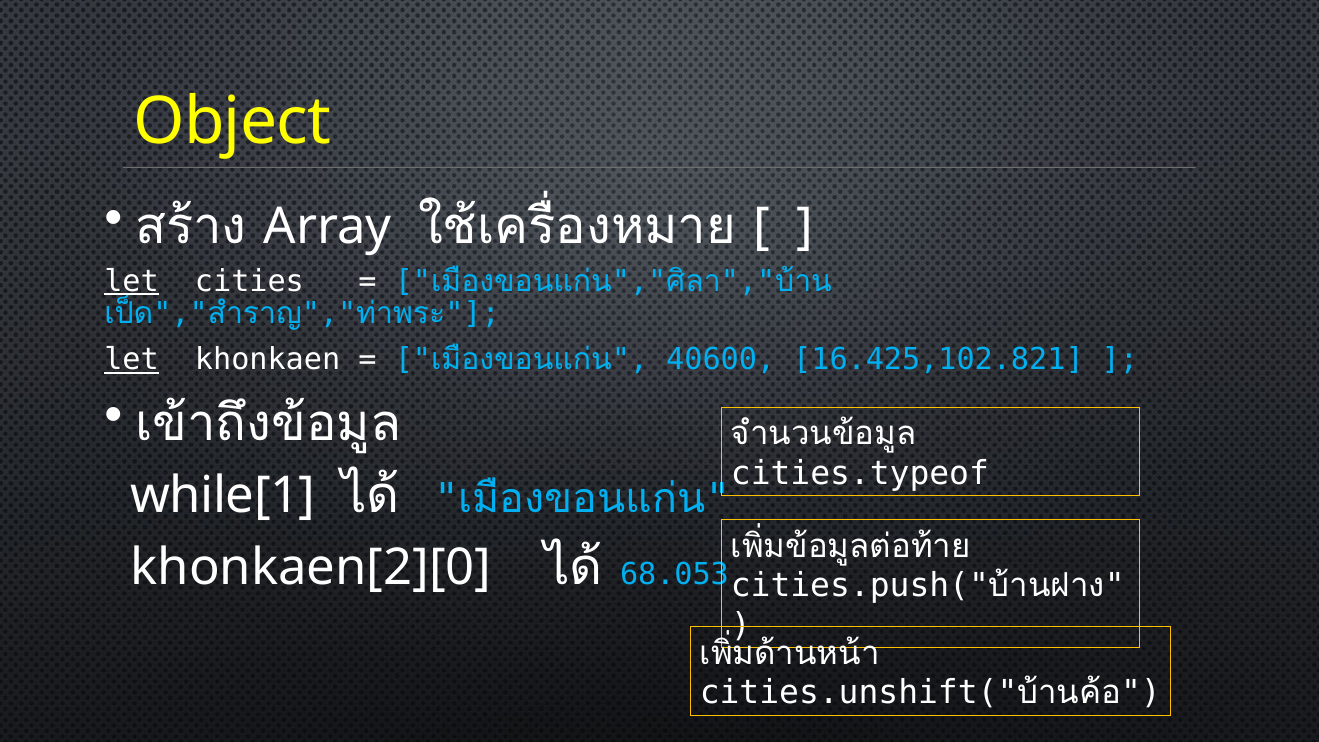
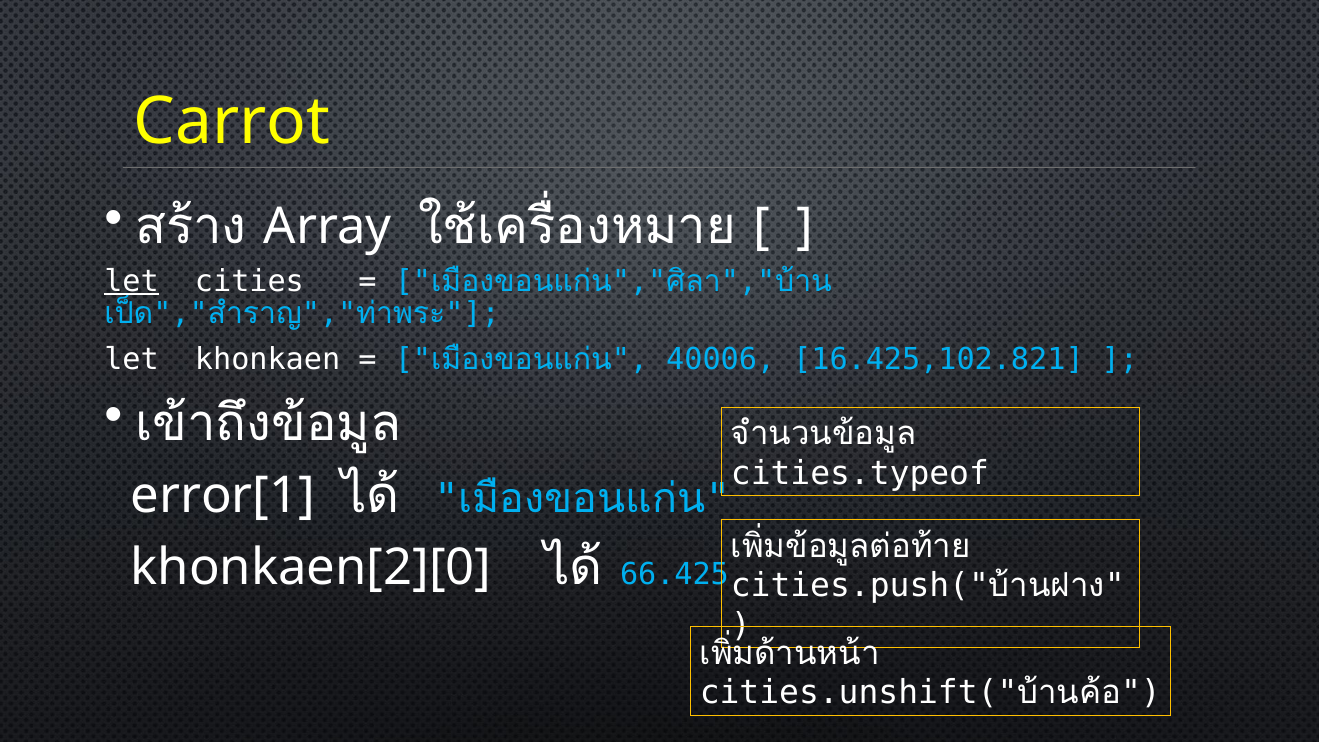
Object: Object -> Carrot (232, 121)
let underline: present -> none (132, 360)
40600: 40600 -> 40006 (721, 360)
while[1: while[1 -> error[1 (223, 496)
68.053: 68.053 -> 66.425 (674, 574)
